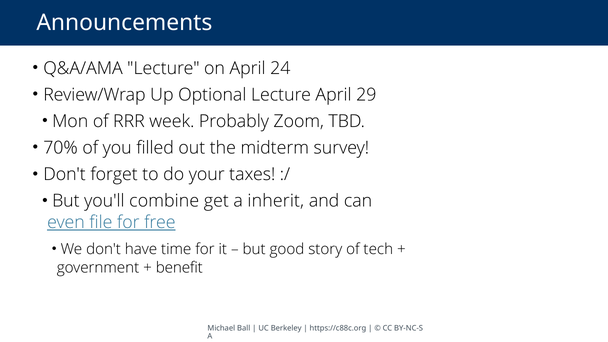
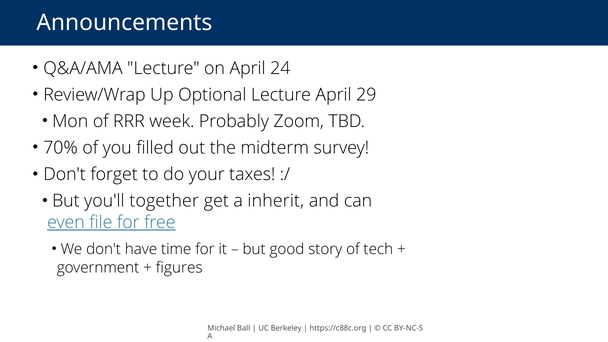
combine: combine -> together (164, 201)
benefit: benefit -> figures (179, 268)
